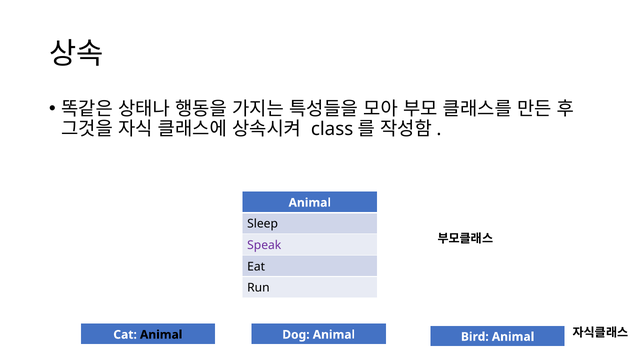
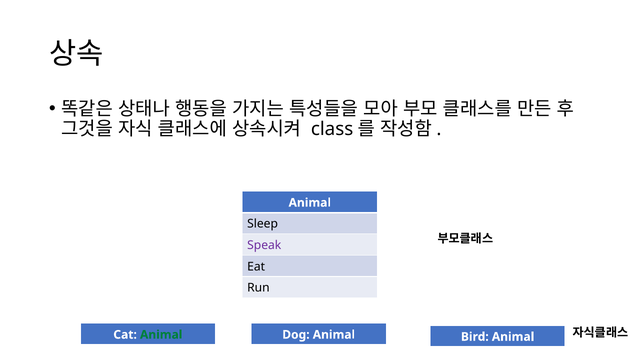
Animal colour: black -> green (161, 335)
